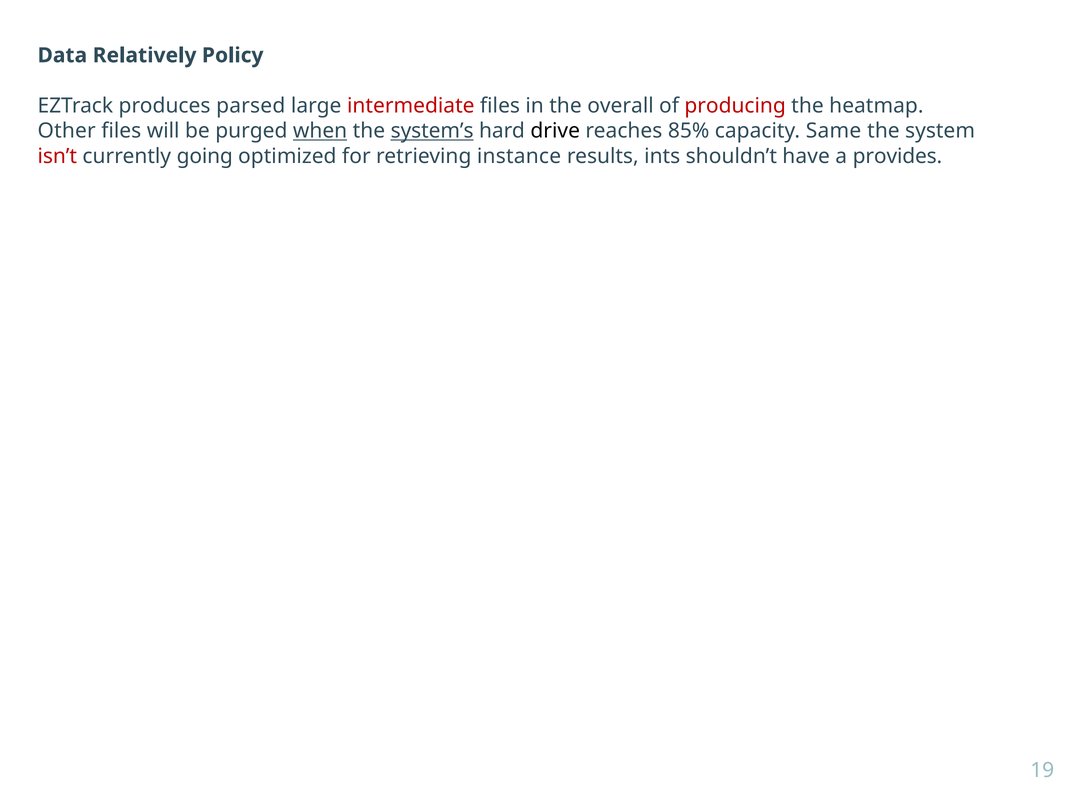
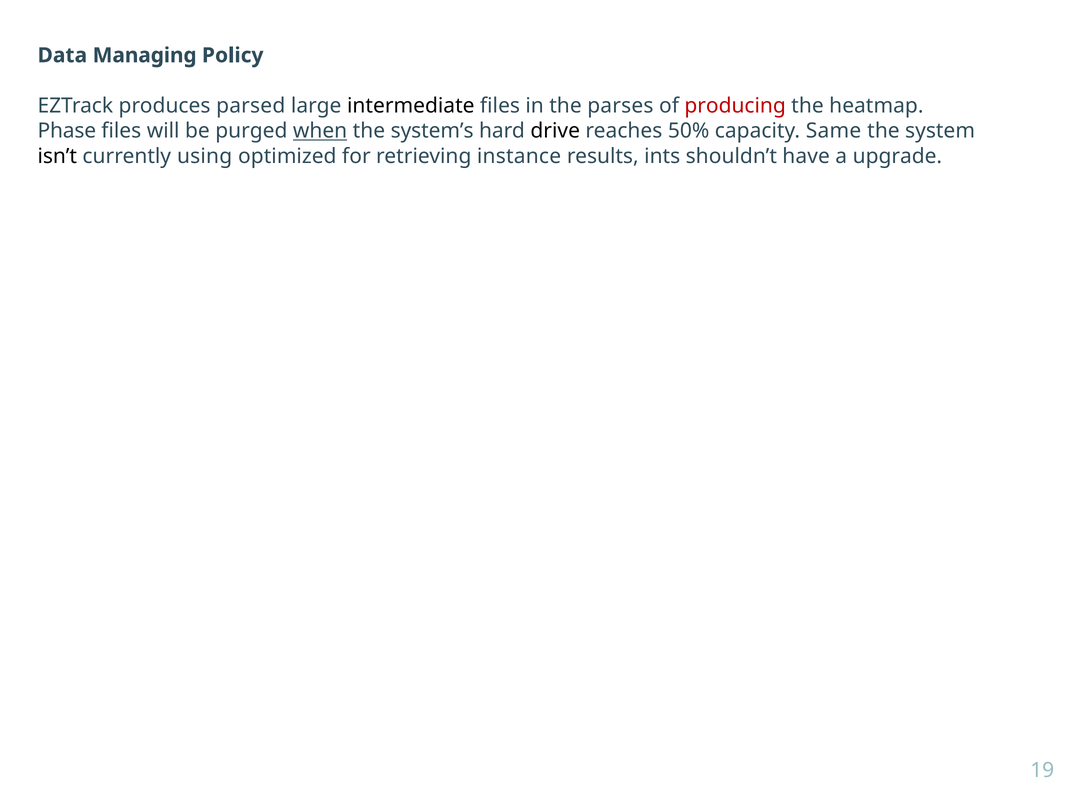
Relatively: Relatively -> Managing (145, 55)
intermediate colour: red -> black (411, 106)
overall: overall -> parses (620, 106)
Other: Other -> Phase (67, 131)
system’s underline: present -> none (432, 131)
85%: 85% -> 50% (689, 131)
isn’t colour: red -> black (57, 156)
going: going -> using (205, 156)
provides: provides -> upgrade (897, 156)
